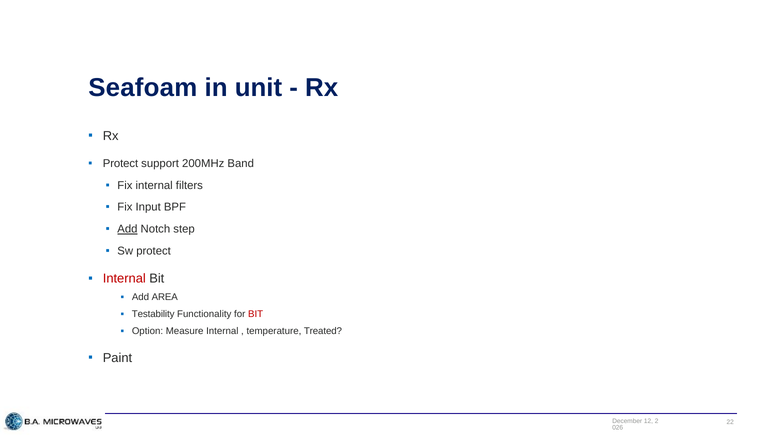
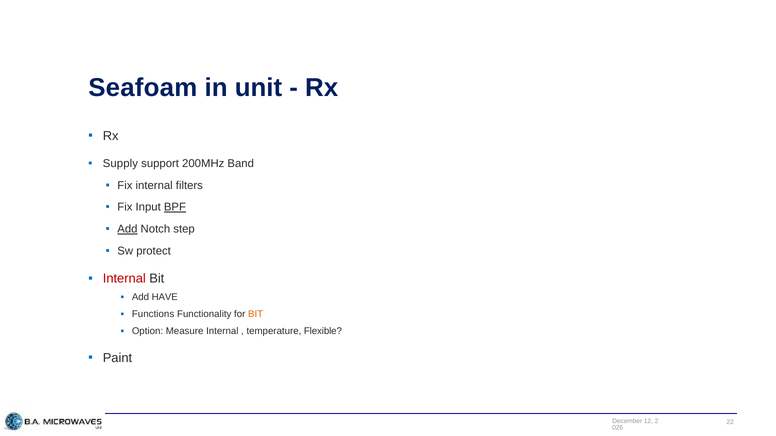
Protect: Protect -> Supply (120, 164)
BPF underline: none -> present (175, 207)
AREA: AREA -> HAVE (165, 298)
Testability: Testability -> Functions (153, 315)
BIT colour: red -> orange (256, 315)
Treated: Treated -> Flexible (323, 331)
